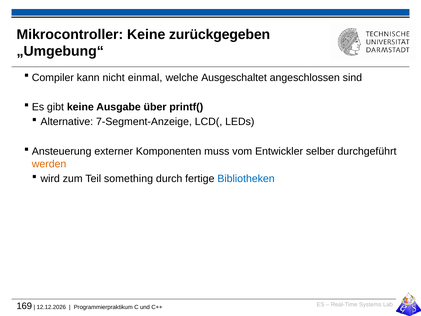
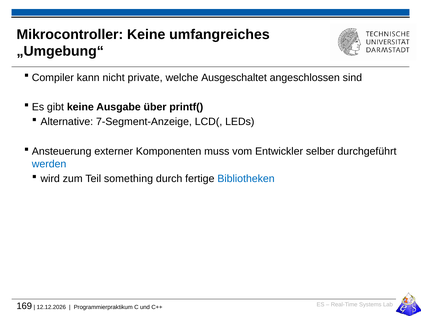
zurückgegeben: zurückgegeben -> umfangreiches (219, 34)
einmal: einmal -> private (145, 77)
werden colour: orange -> blue (49, 164)
